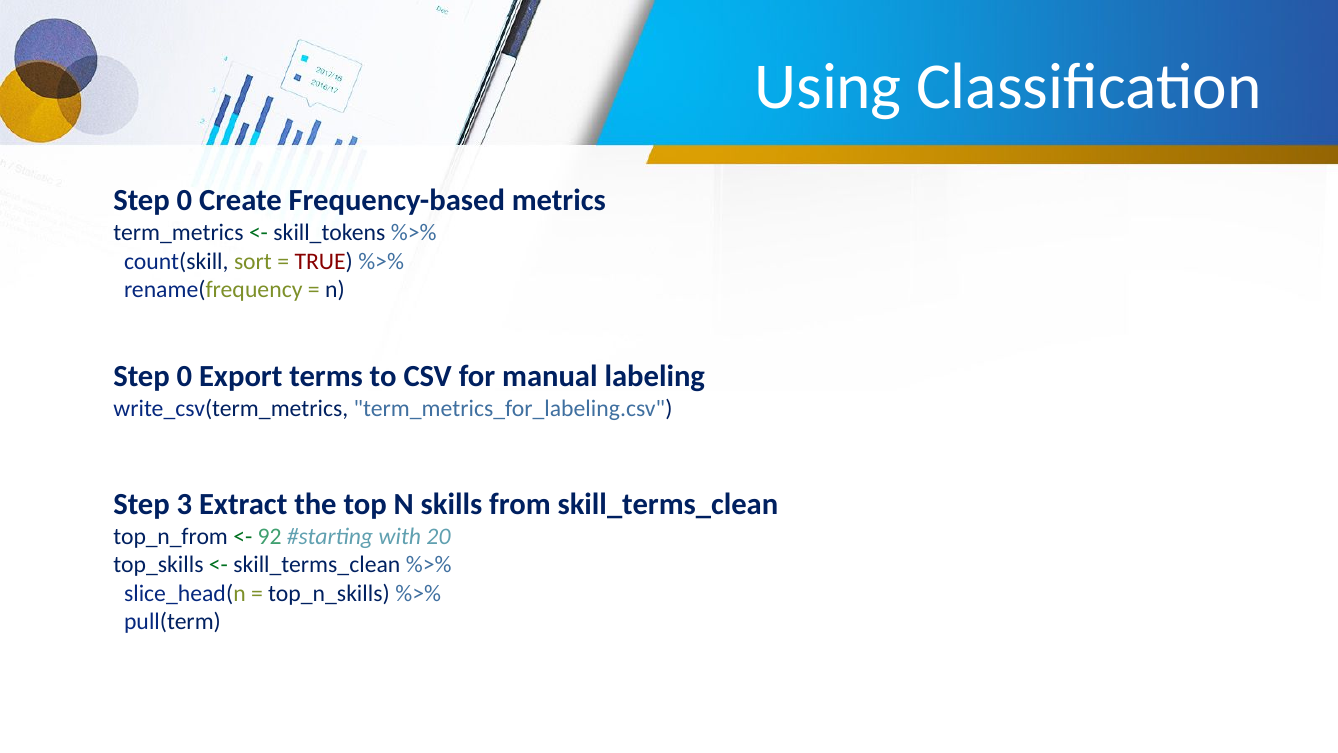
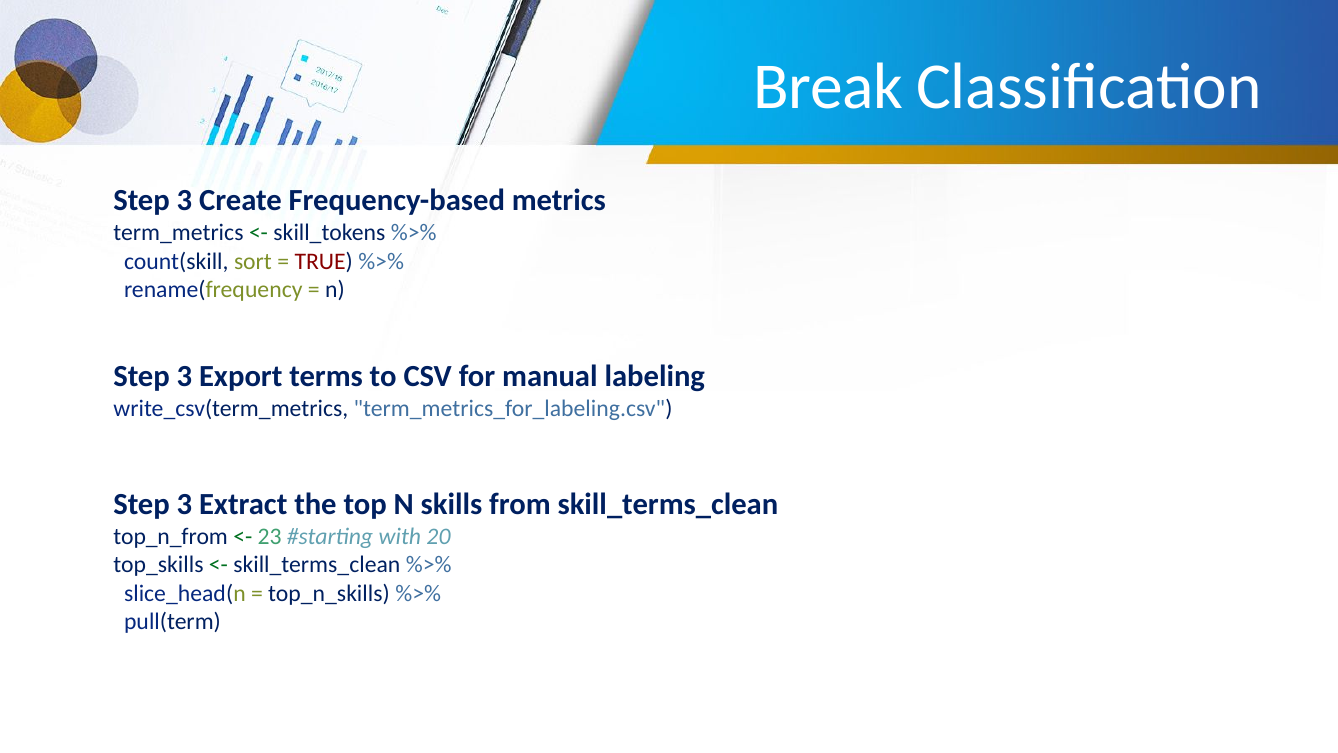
Using: Using -> Break (828, 87)
0: 0 -> 3 (184, 201)
0: 0 -> 3 (184, 376)
92: 92 -> 23 (270, 536)
